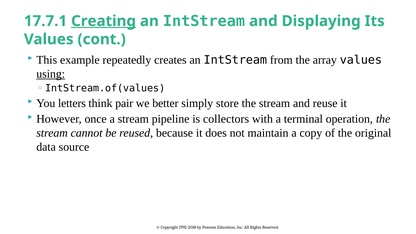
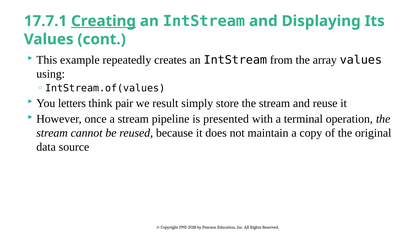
using underline: present -> none (51, 74)
better: better -> result (165, 103)
collectors: collectors -> presented (226, 119)
